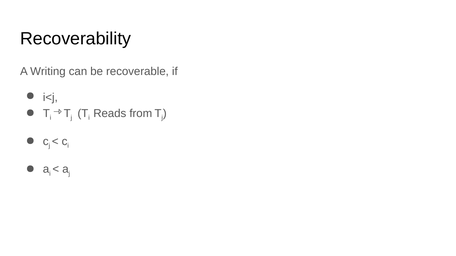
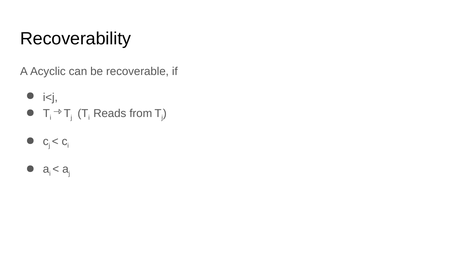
Writing: Writing -> Acyclic (48, 72)
